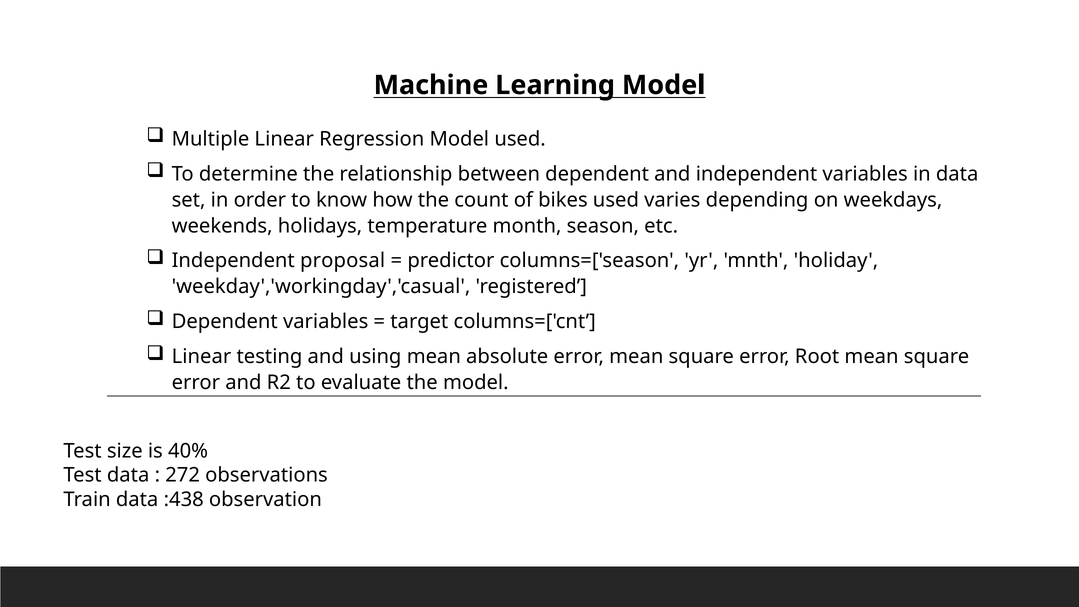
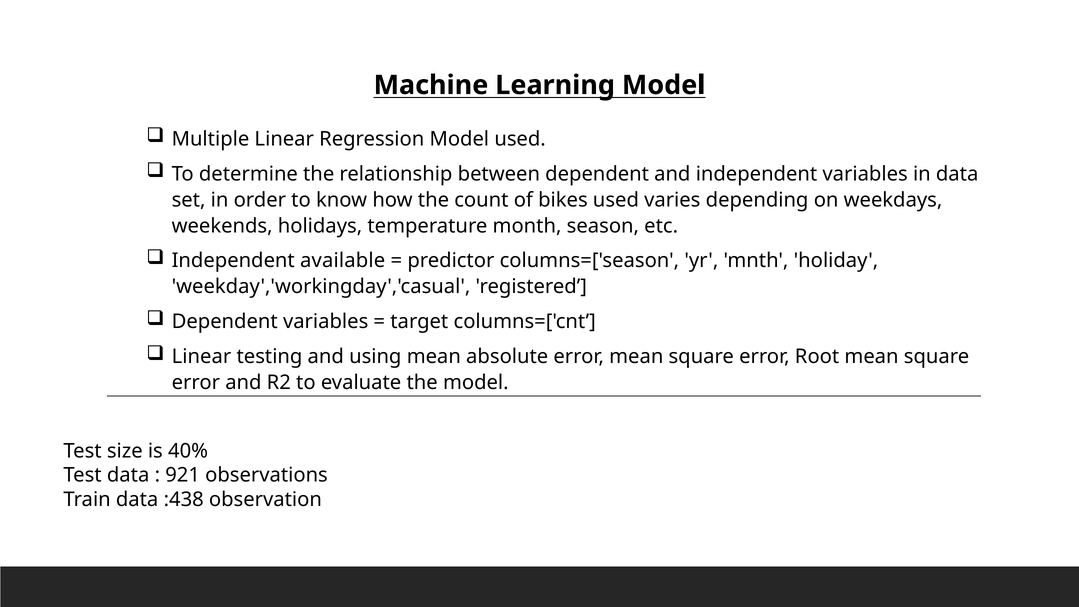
proposal: proposal -> available (343, 261)
272: 272 -> 921 (183, 475)
